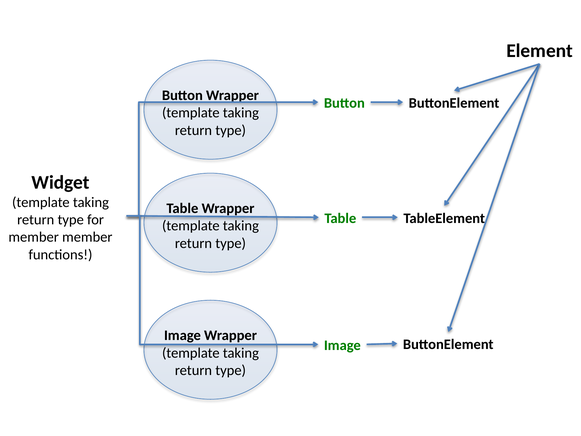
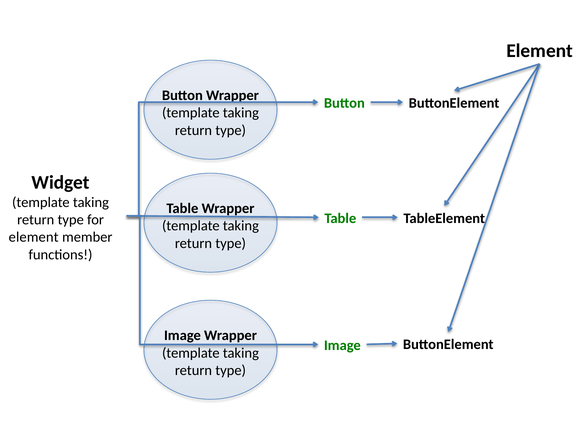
member: member -> element (34, 237)
